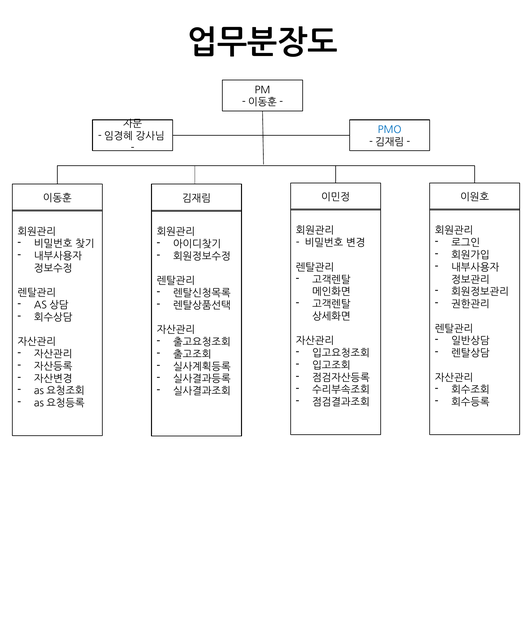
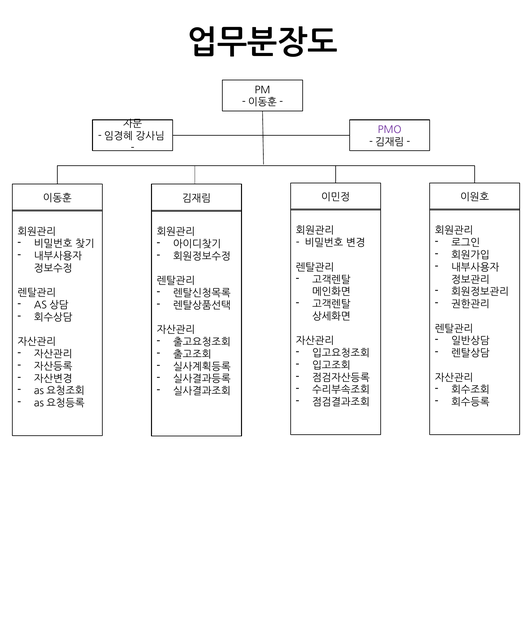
PMO colour: blue -> purple (390, 130)
